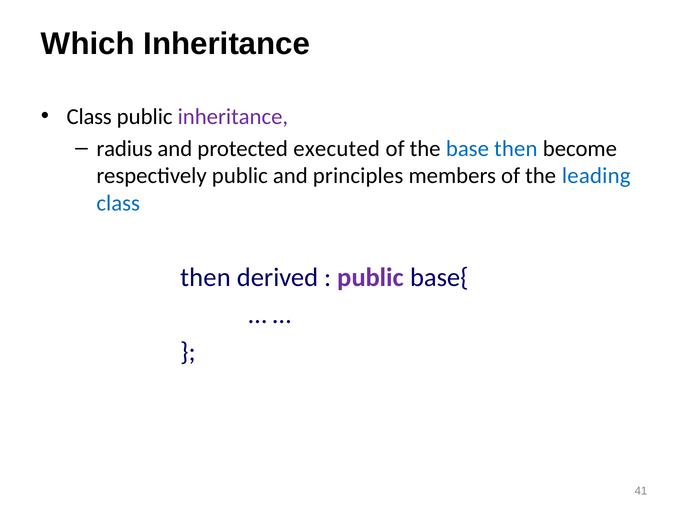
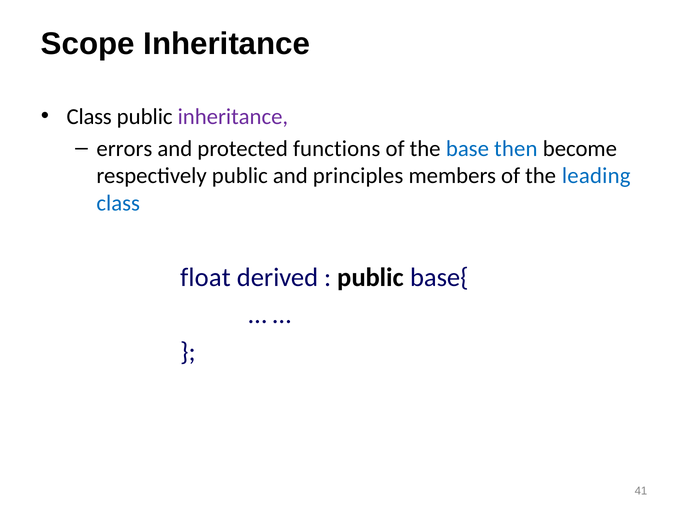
Which: Which -> Scope (88, 44)
radius: radius -> errors (124, 148)
executed: executed -> functions (337, 148)
then: then -> float (205, 277)
public colour: purple -> black (371, 277)
